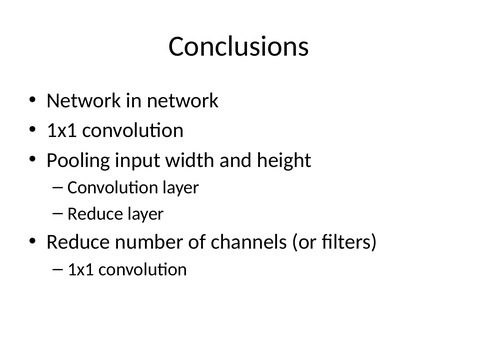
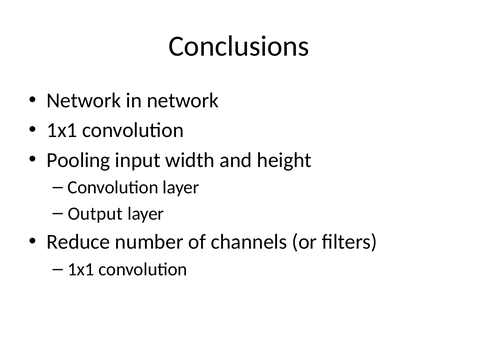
Reduce: Reduce -> Output (95, 213)
